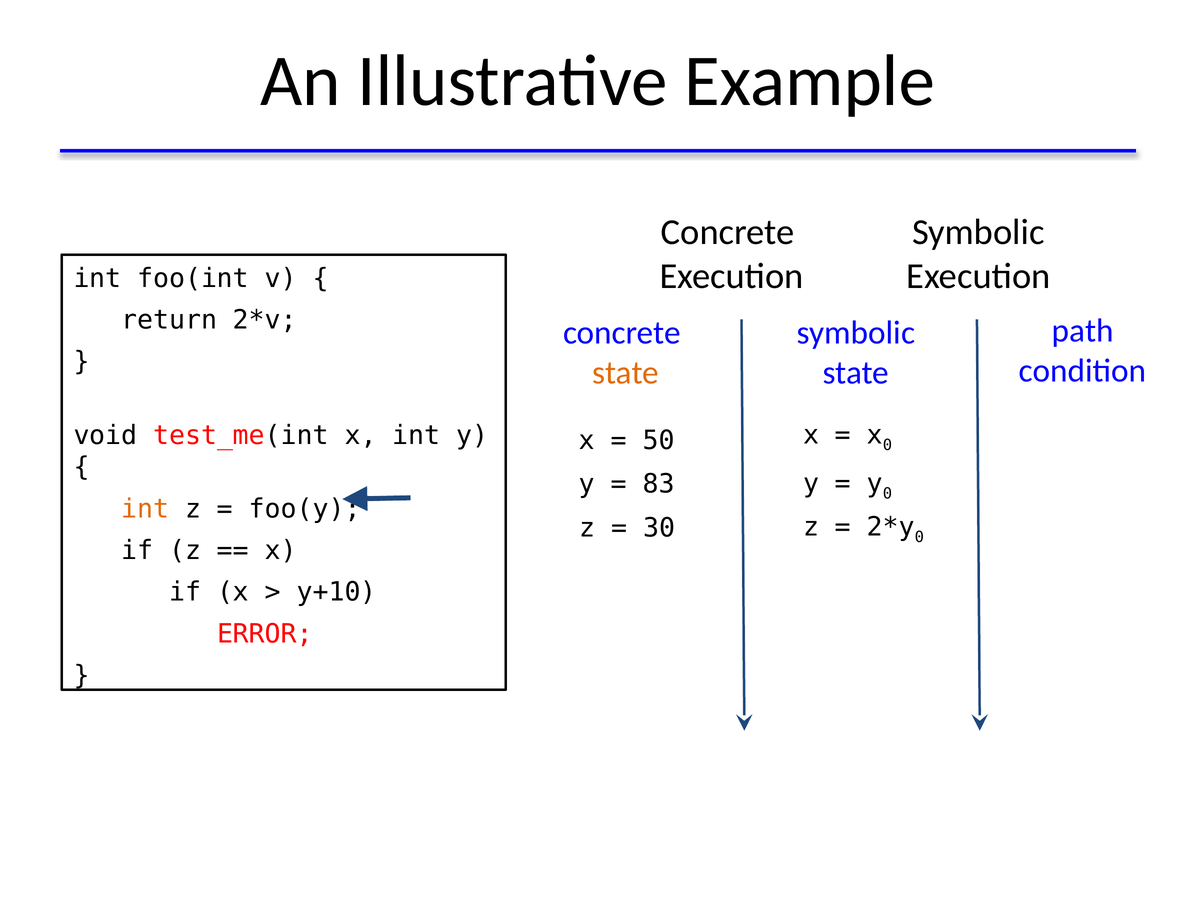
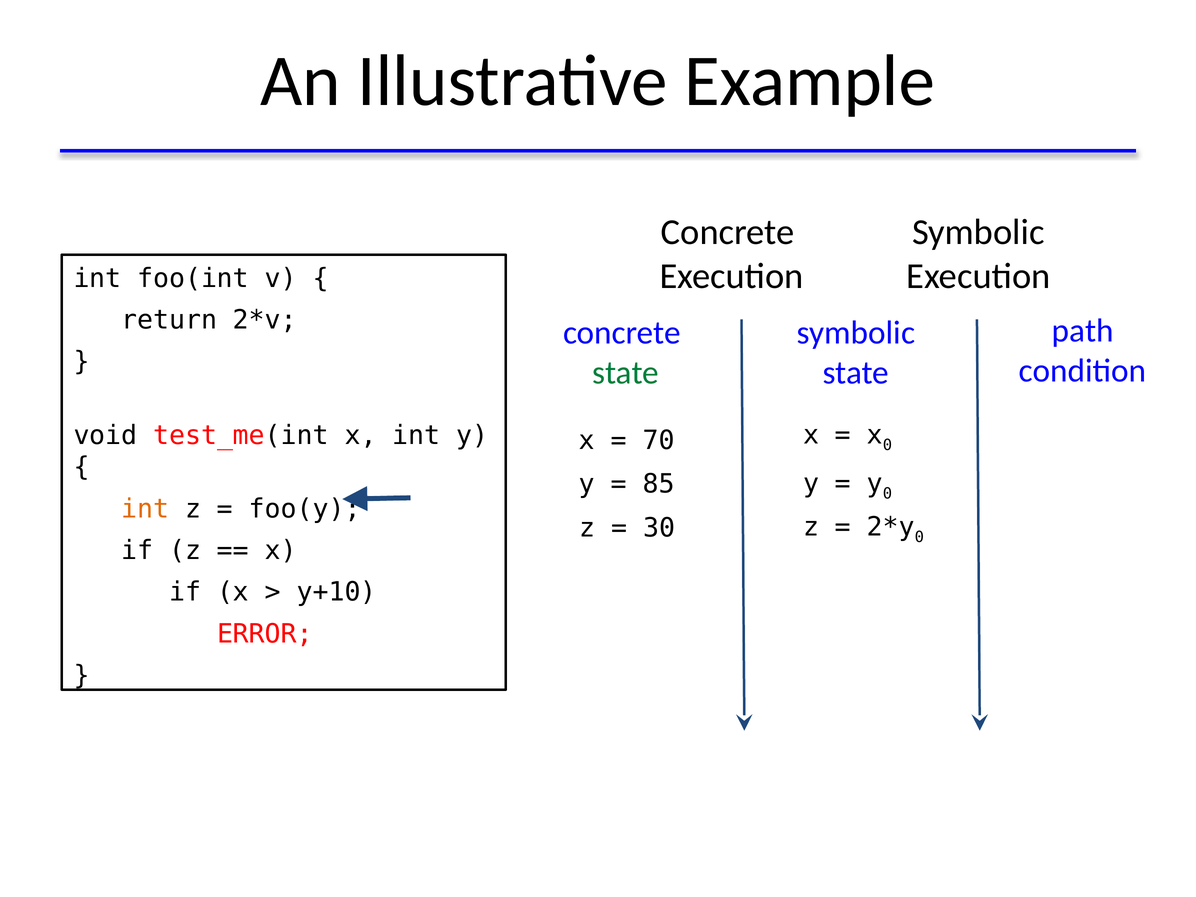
state colour: orange -> green (626, 373)
50: 50 -> 70 (659, 440)
83: 83 -> 85 (659, 484)
